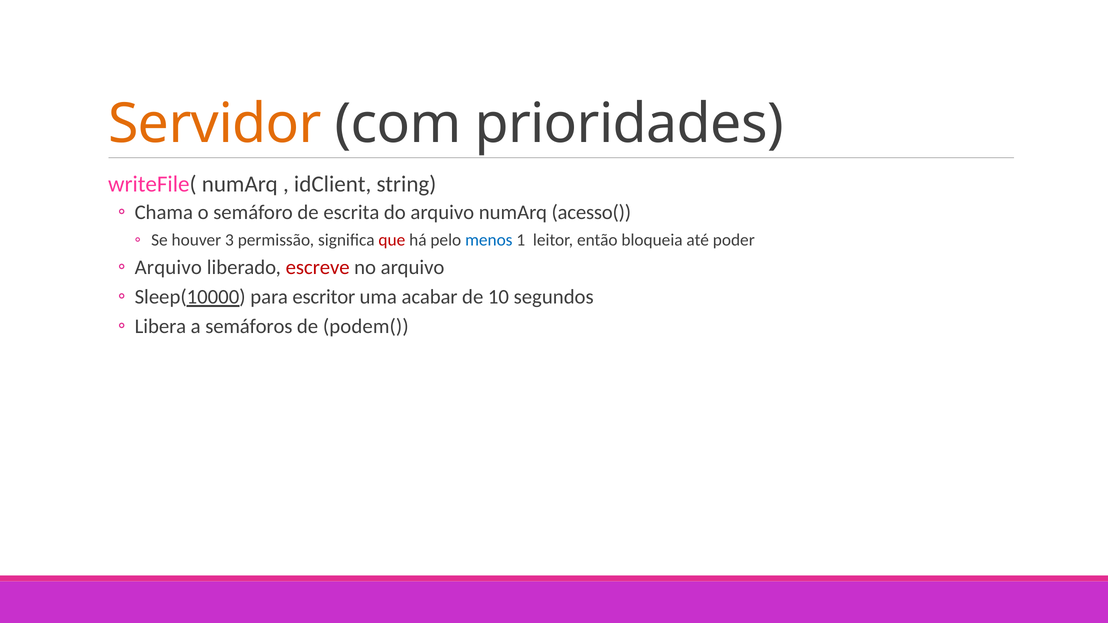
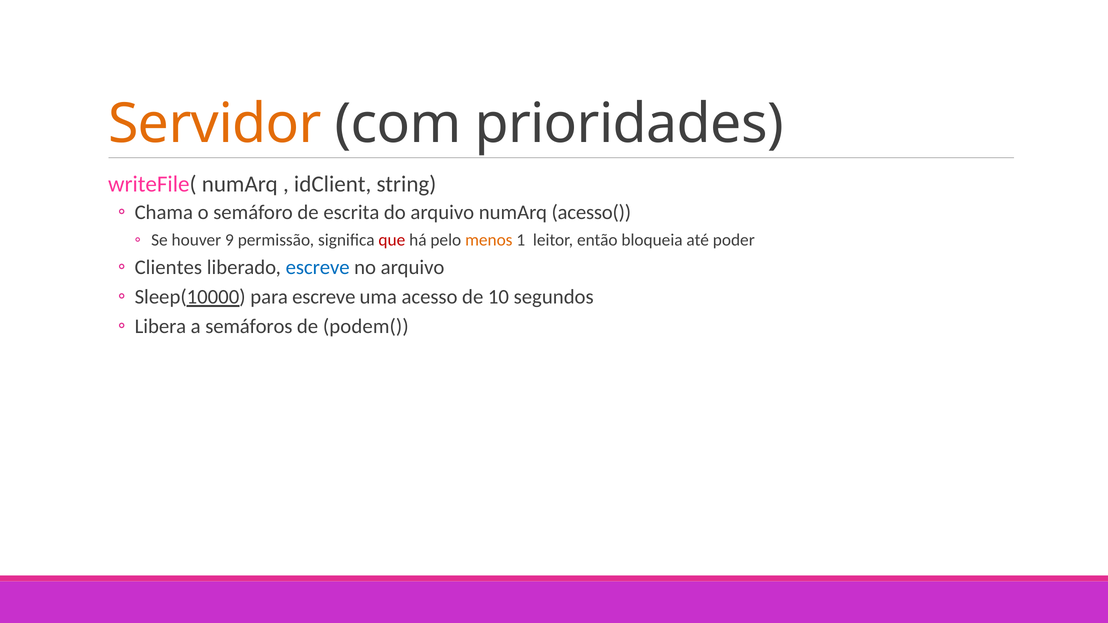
3: 3 -> 9 (229, 240)
menos colour: blue -> orange (489, 240)
Arquivo: Arquivo -> Clientes (168, 268)
escreve colour: red -> blue (318, 268)
para escritor: escritor -> escreve (324, 297)
acabar: acabar -> acesso (430, 297)
